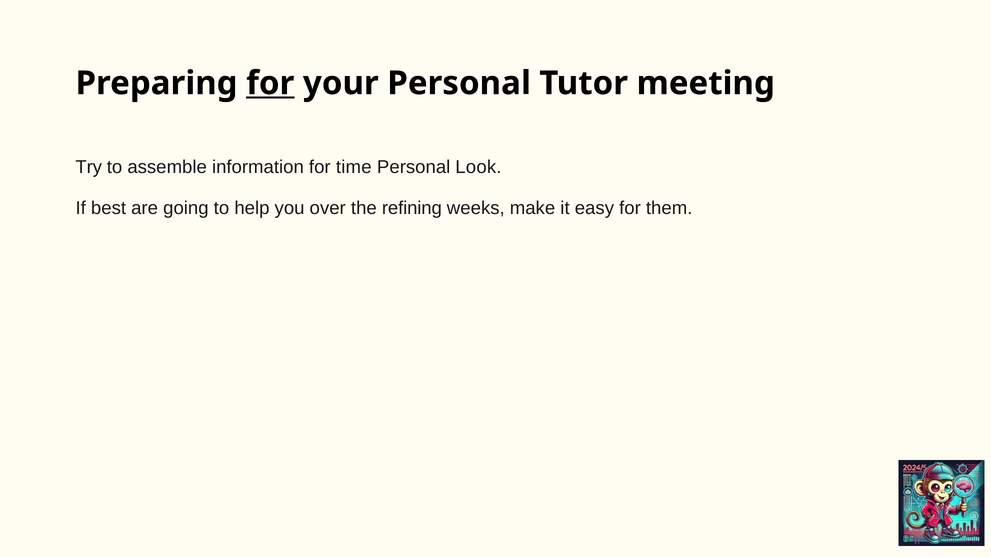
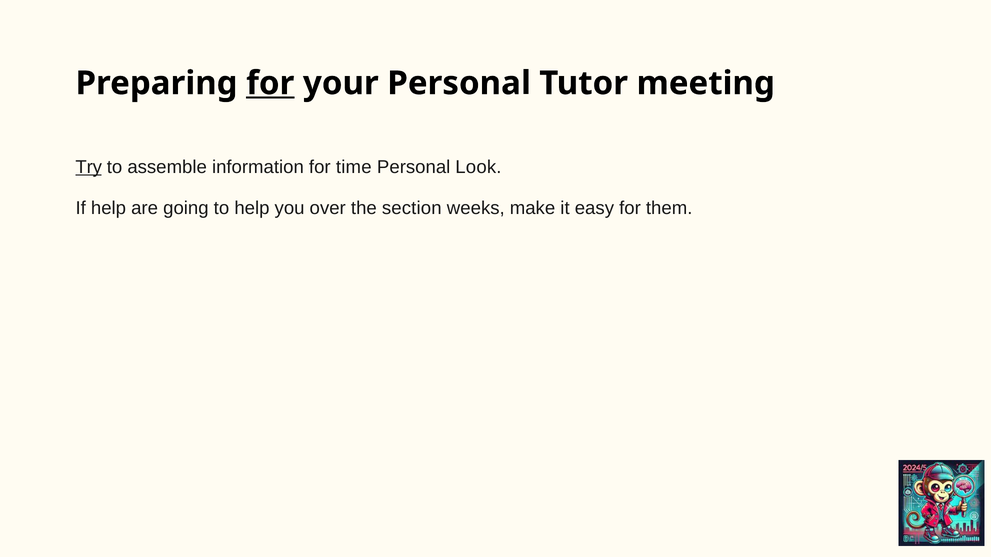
Try underline: none -> present (89, 167)
If best: best -> help (109, 208)
refining: refining -> section (412, 208)
